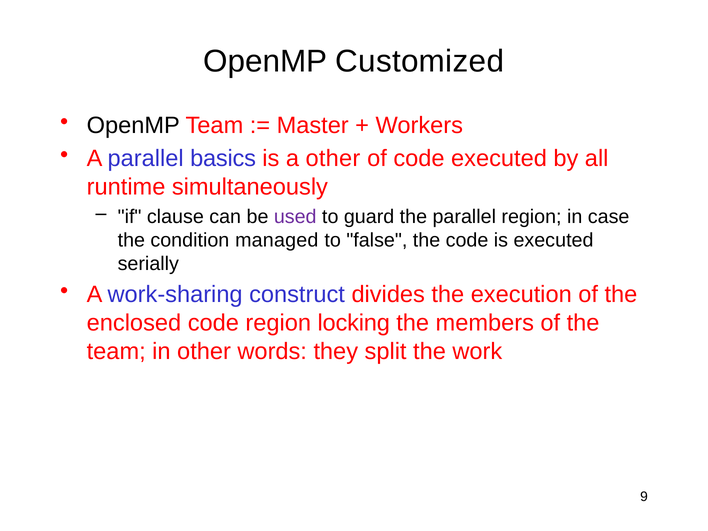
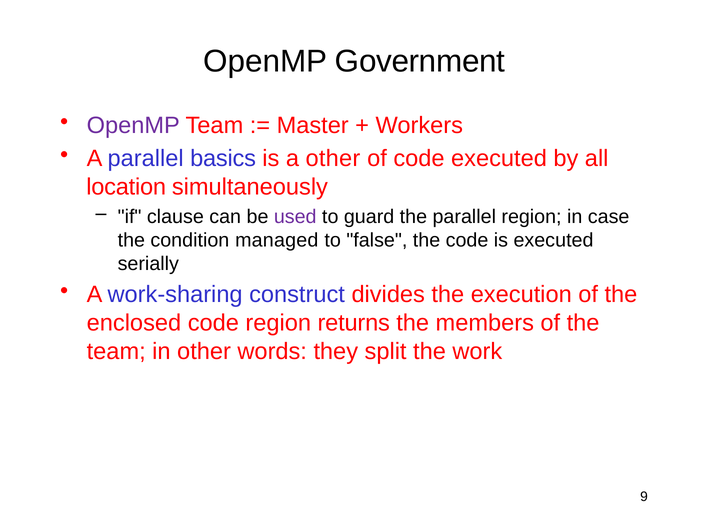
Customized: Customized -> Government (420, 61)
OpenMP colour: black -> purple (133, 126)
runtime: runtime -> location (126, 187)
locking: locking -> returns (354, 323)
